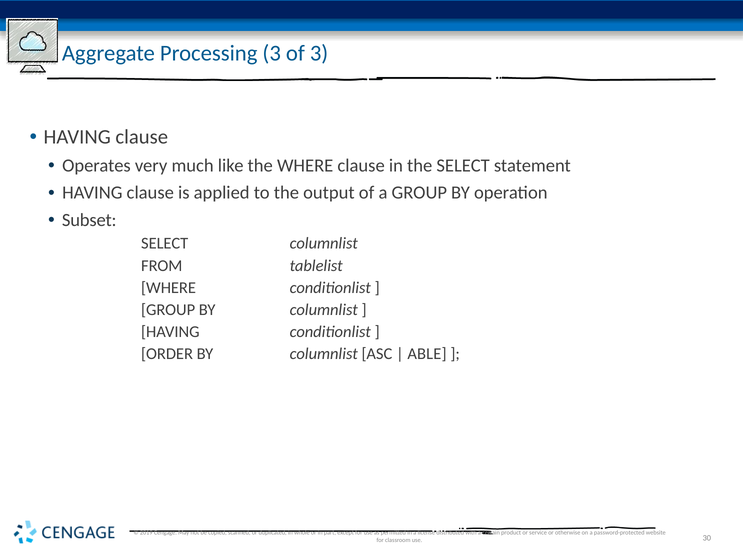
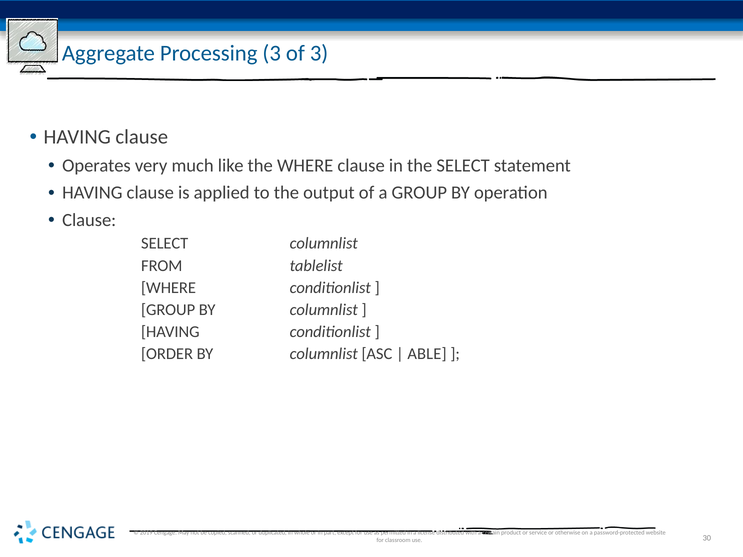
Subset: Subset -> Clause (89, 220)
